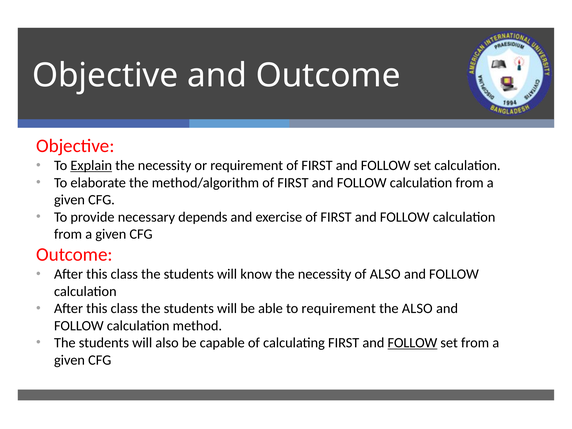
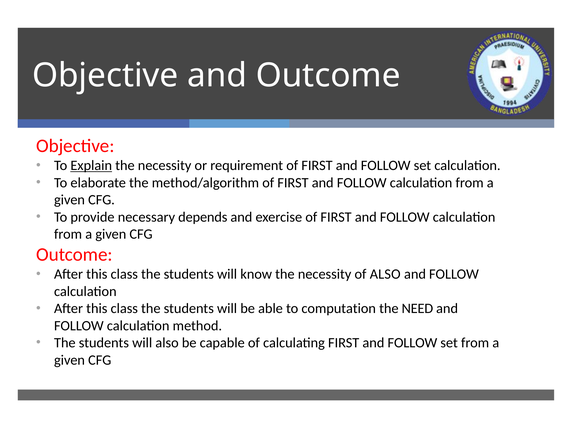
to requirement: requirement -> computation (339, 309)
the ALSO: ALSO -> NEED (417, 309)
FOLLOW underline: present -> none (412, 343)
